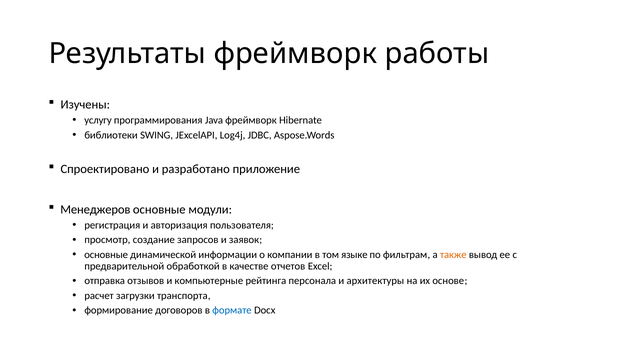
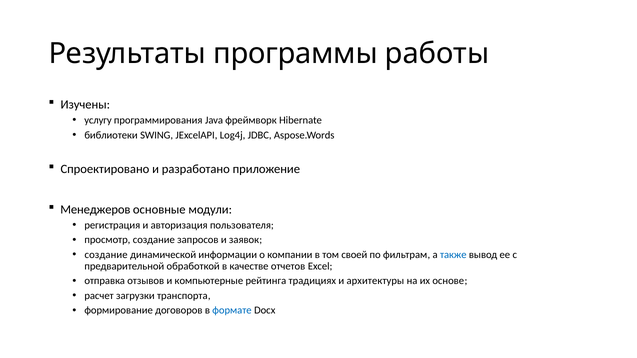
Результаты фреймворк: фреймворк -> программы (296, 54)
основные: основные -> создание (106, 255)
языке: языке -> своей (354, 255)
также colour: orange -> blue (453, 255)
персонала: персонала -> традициях (312, 281)
